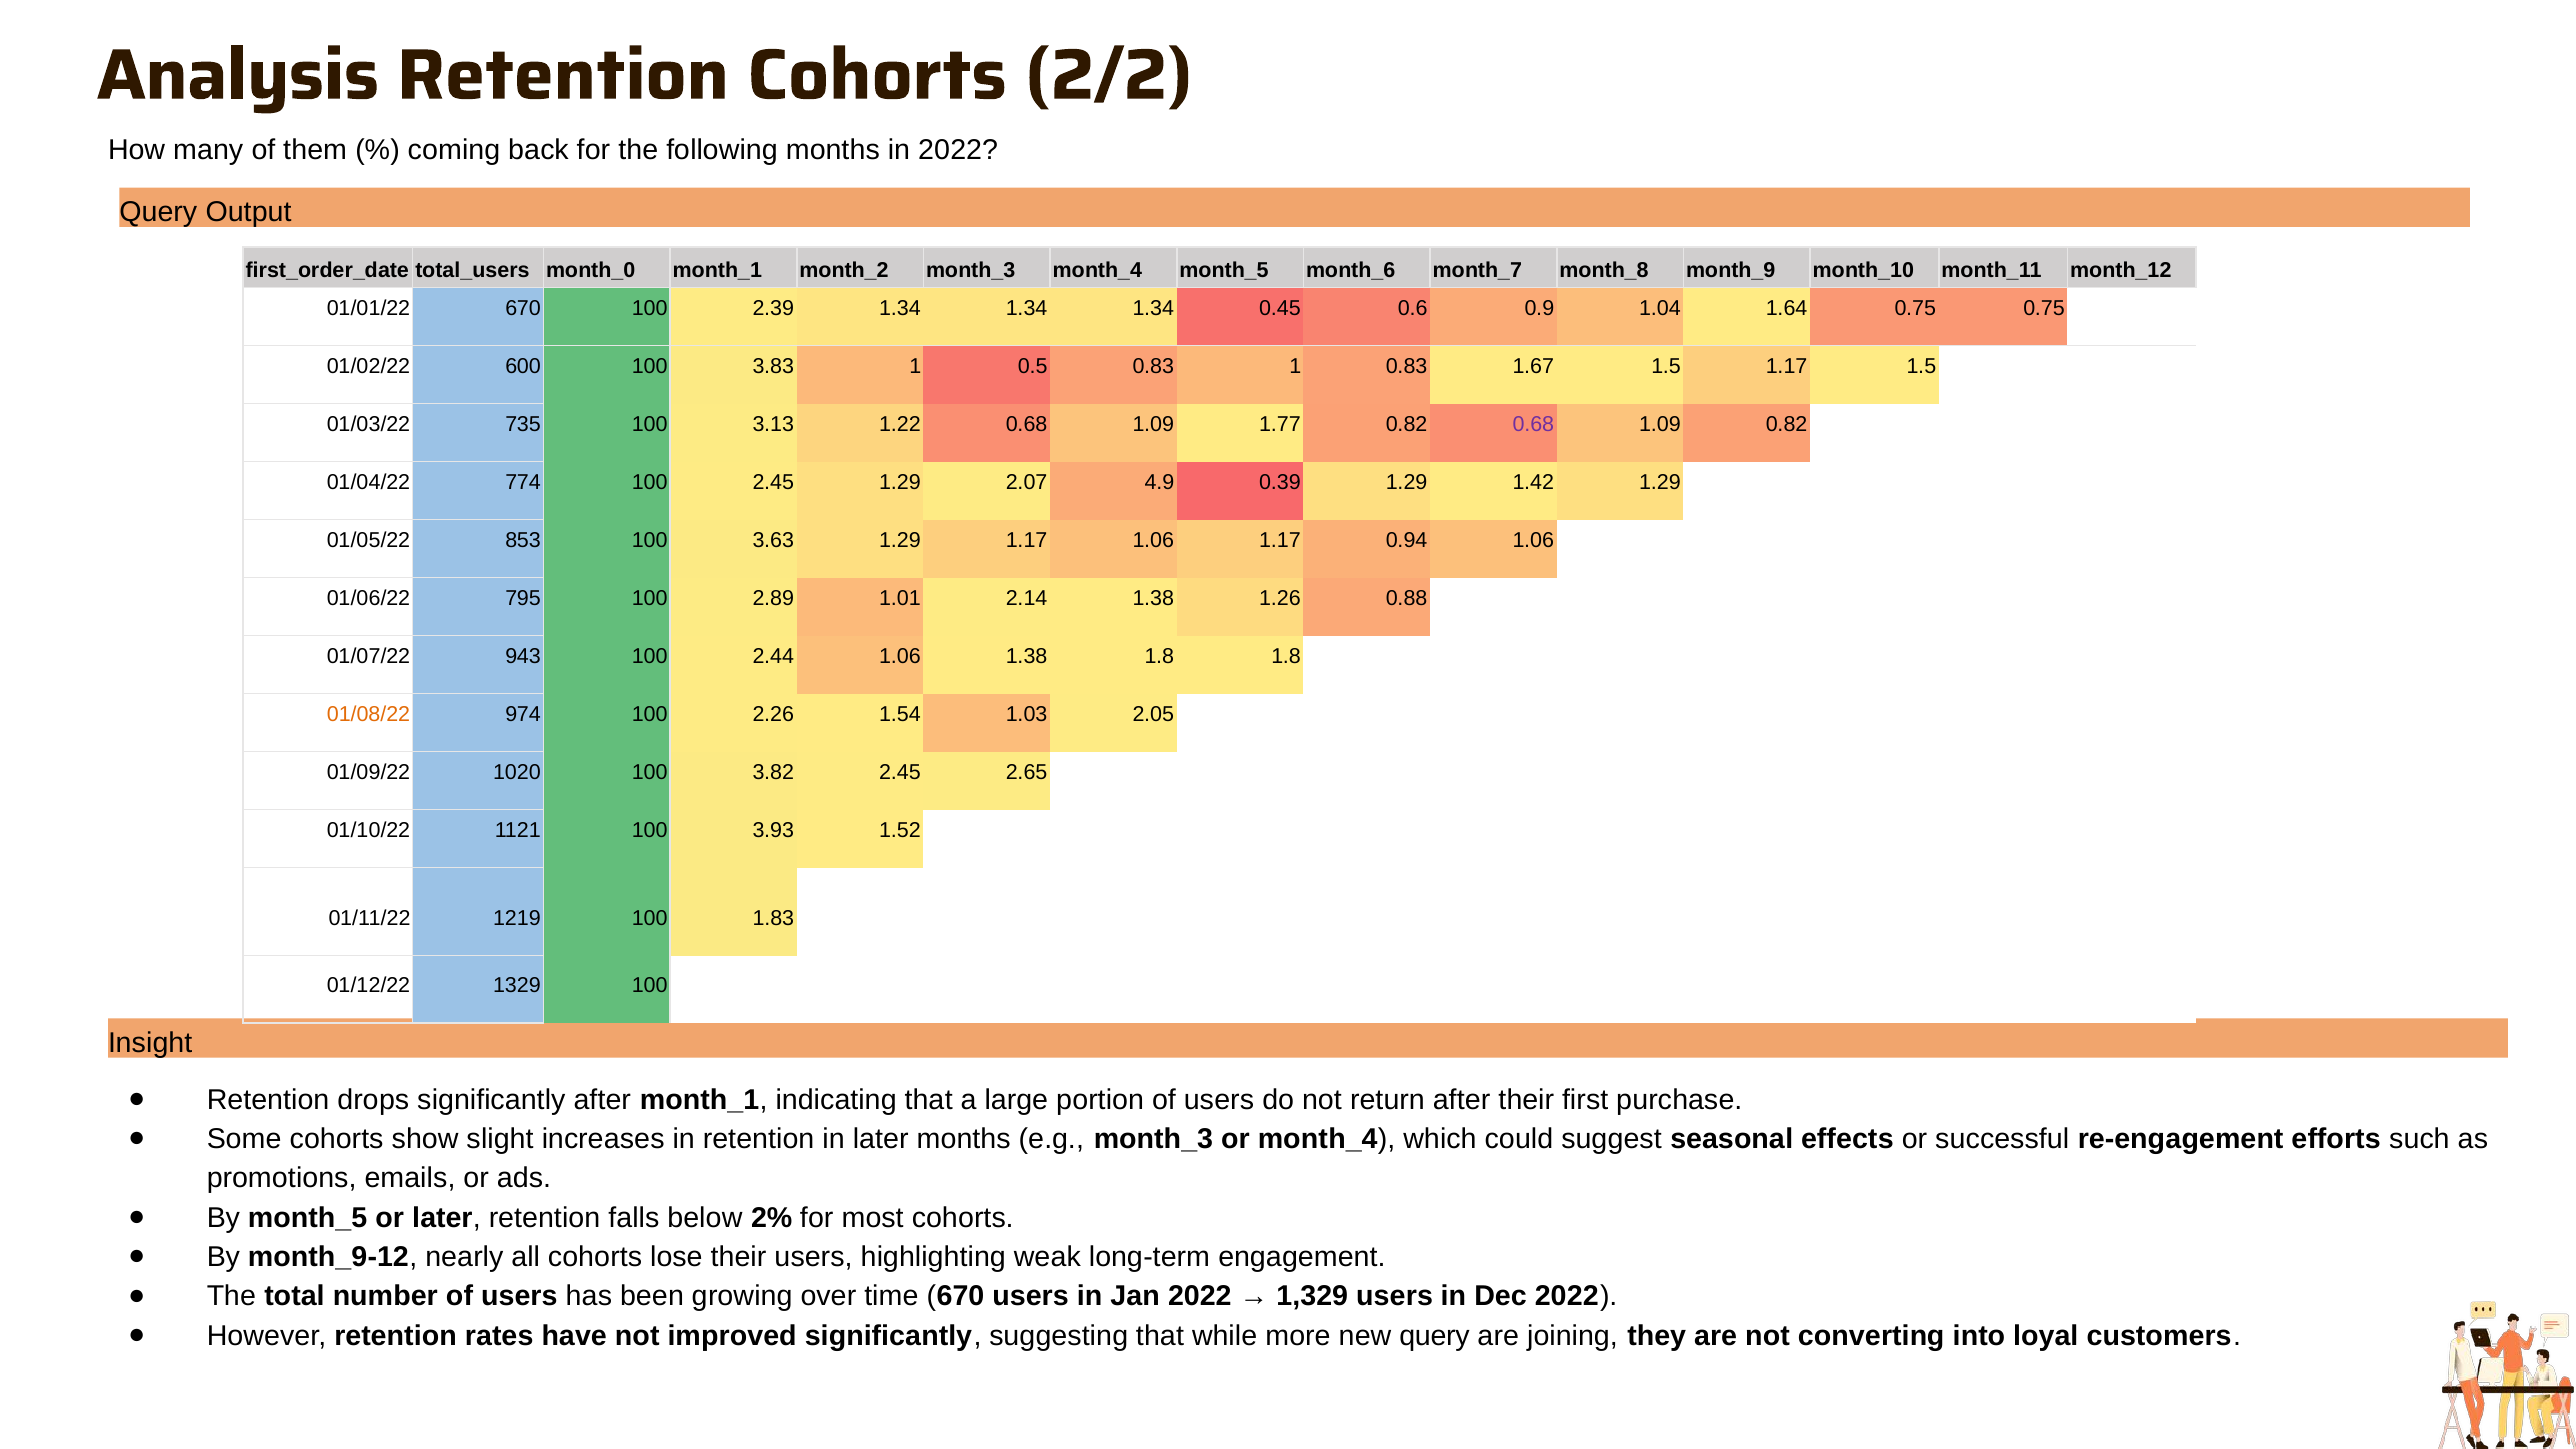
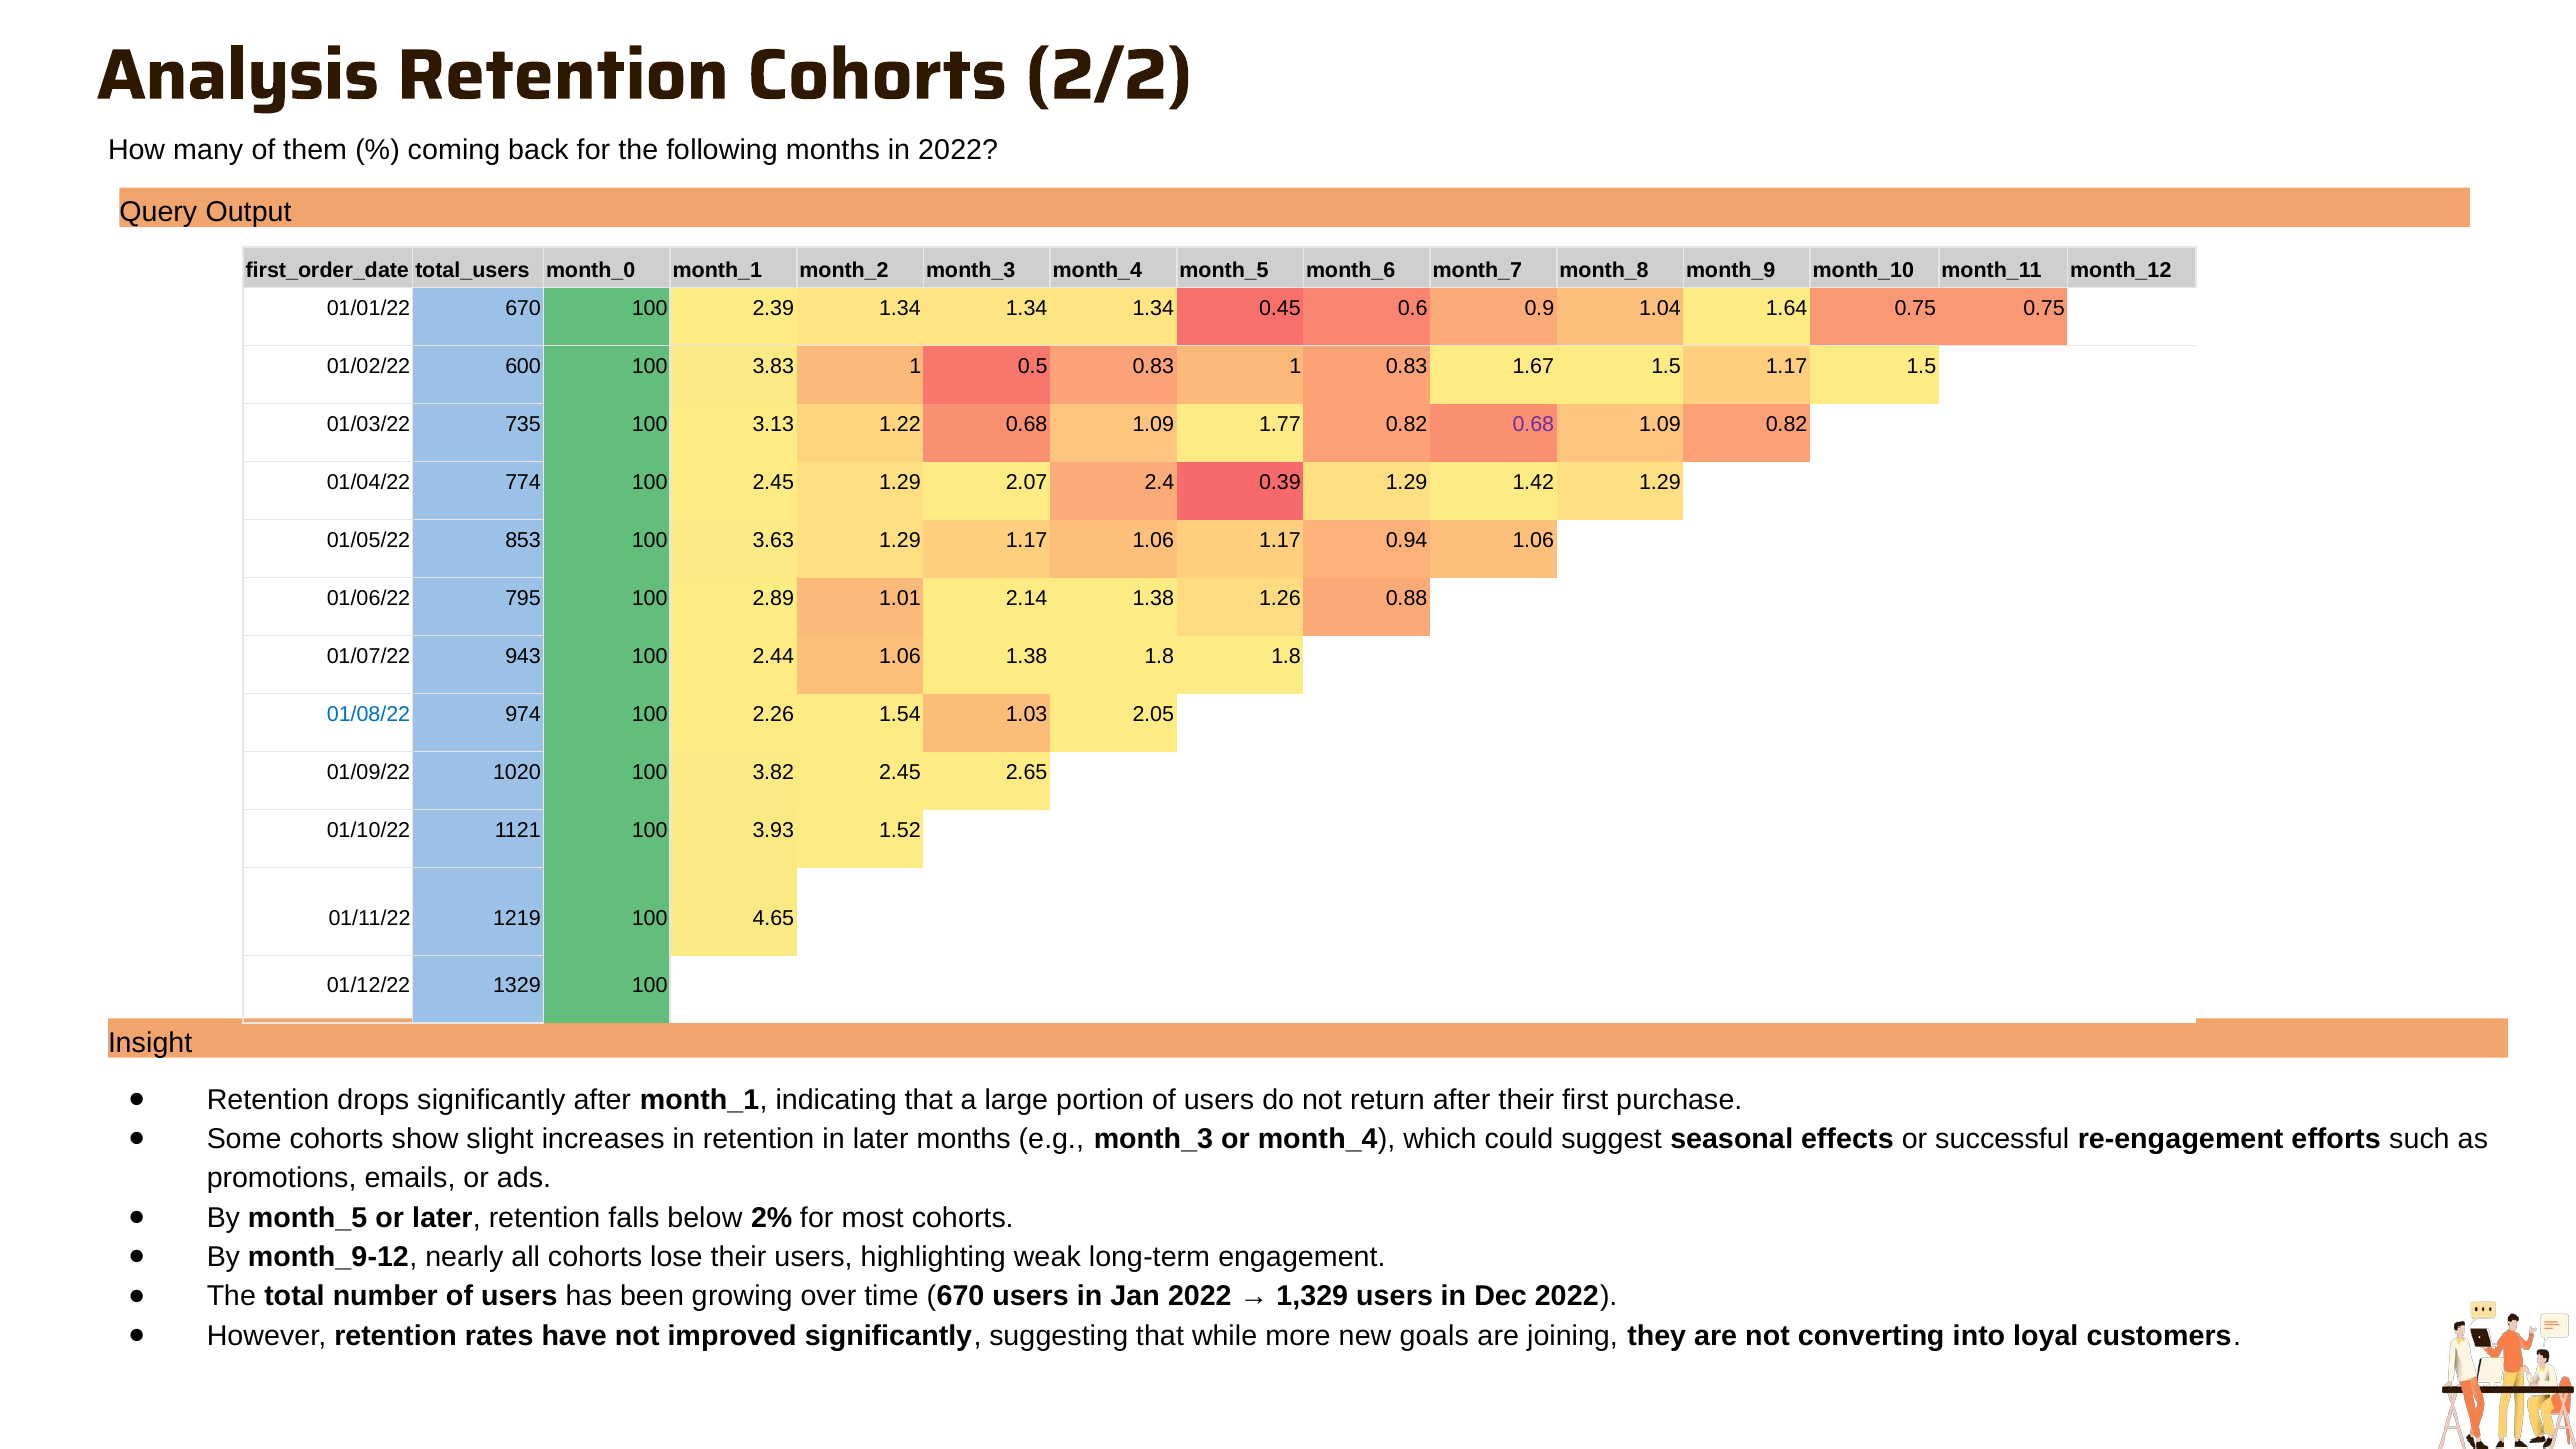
4.9: 4.9 -> 2.4 (1159, 482)
01/08/22 colour: orange -> blue (369, 714)
1.83: 1.83 -> 4.65 (773, 918)
new query: query -> goals (1434, 1336)
